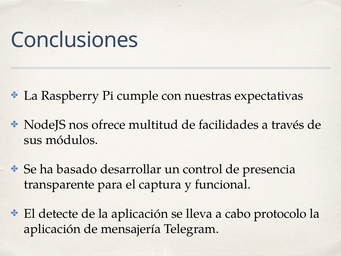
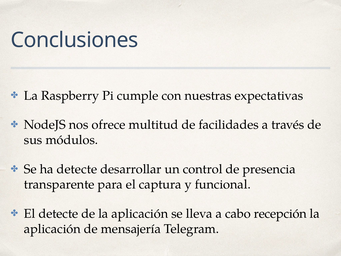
ha basado: basado -> detecte (77, 169)
protocolo: protocolo -> recepción (280, 213)
